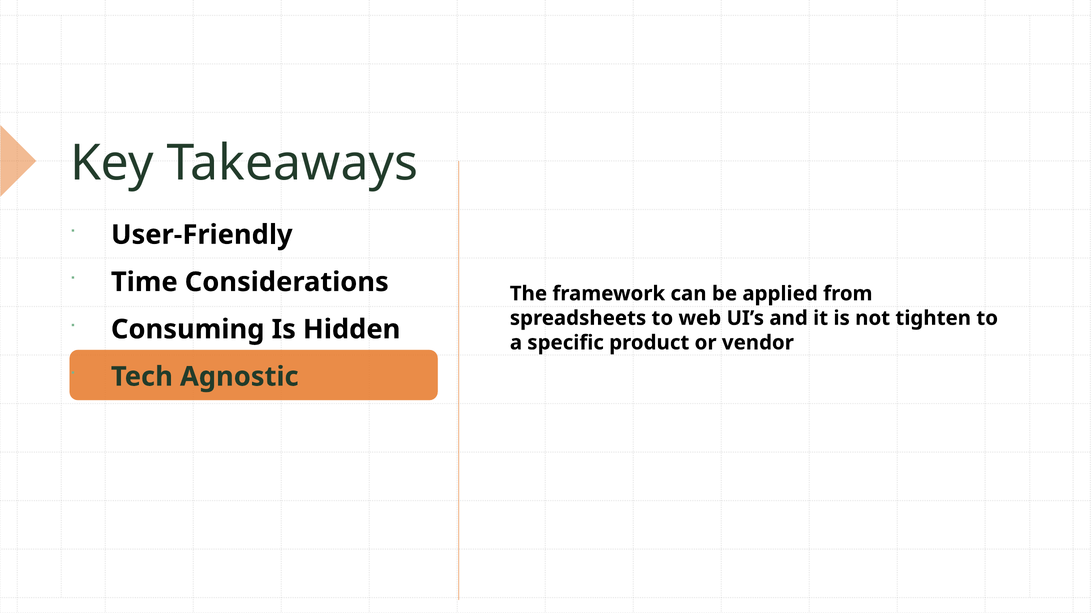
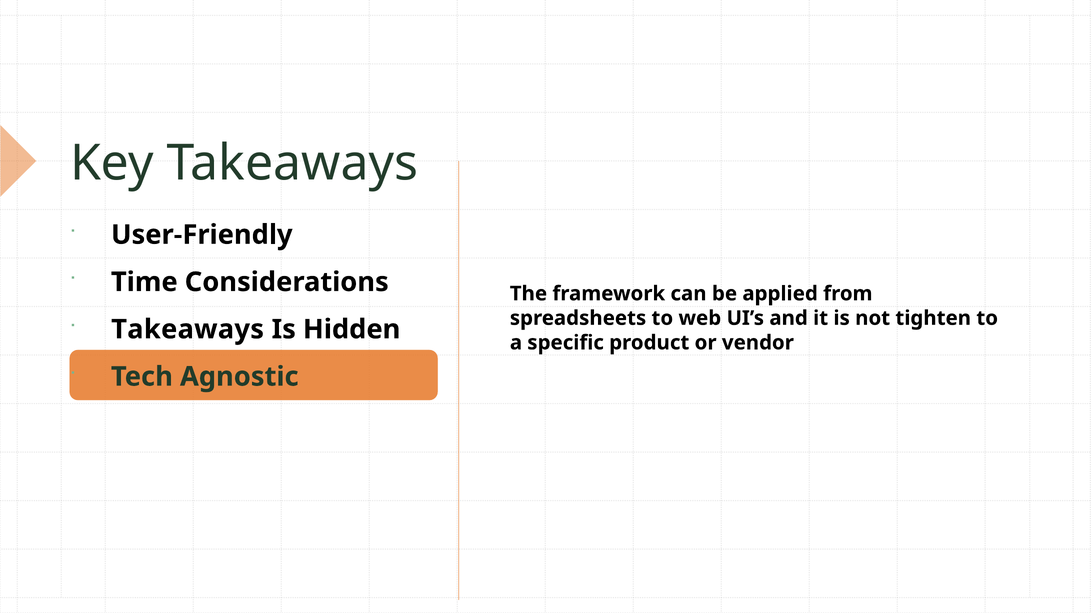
Consuming: Consuming -> Takeaways (188, 330)
